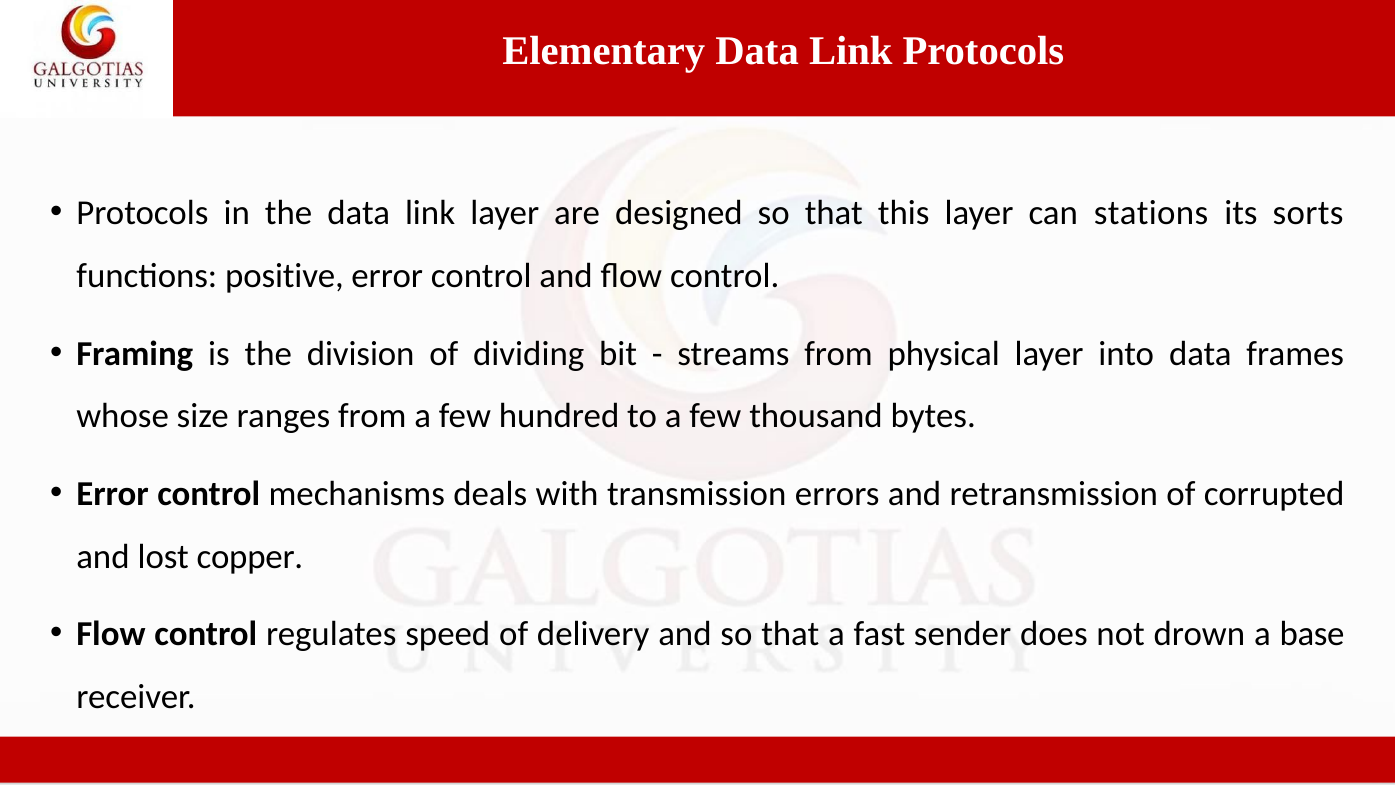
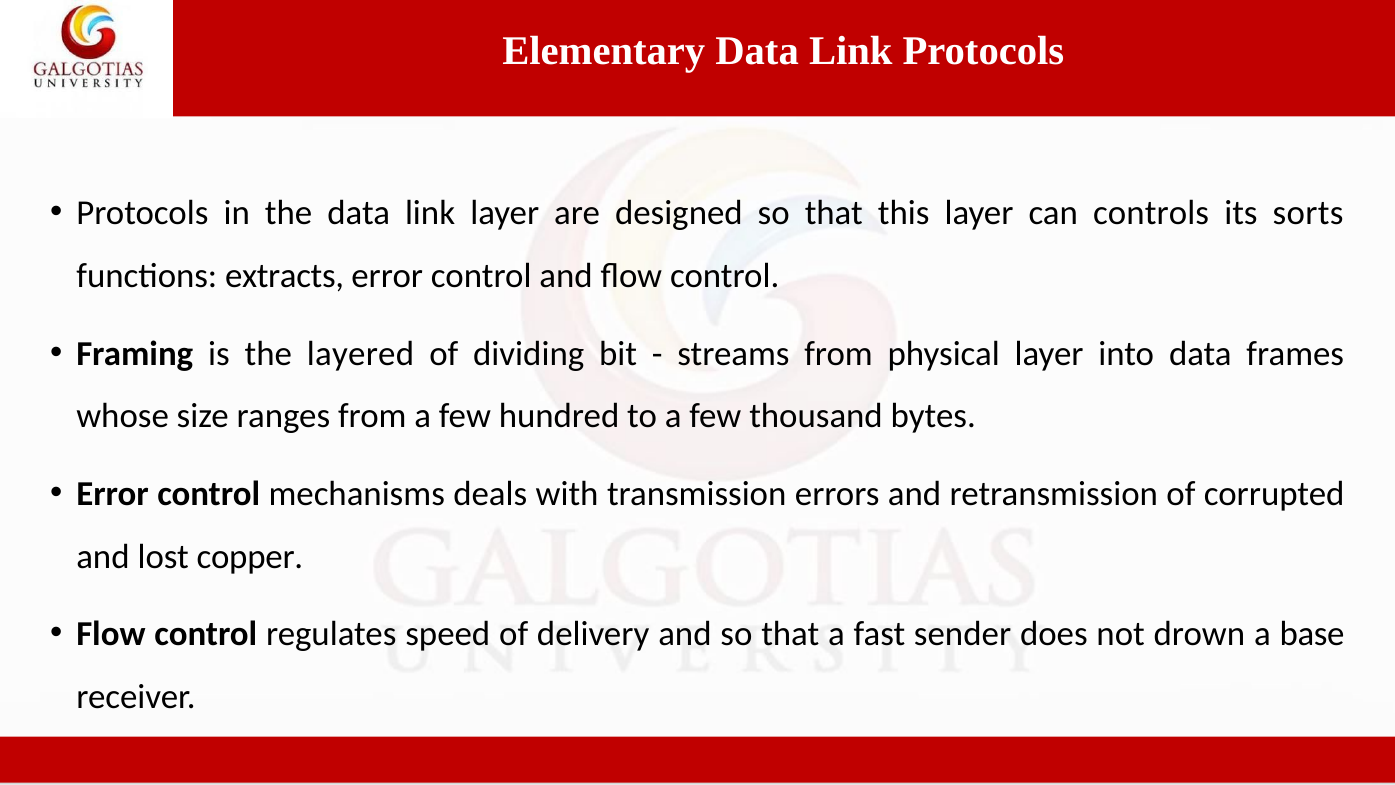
stations: stations -> controls (1151, 213)
positive: positive -> extracts (285, 276)
division: division -> layered (360, 353)
